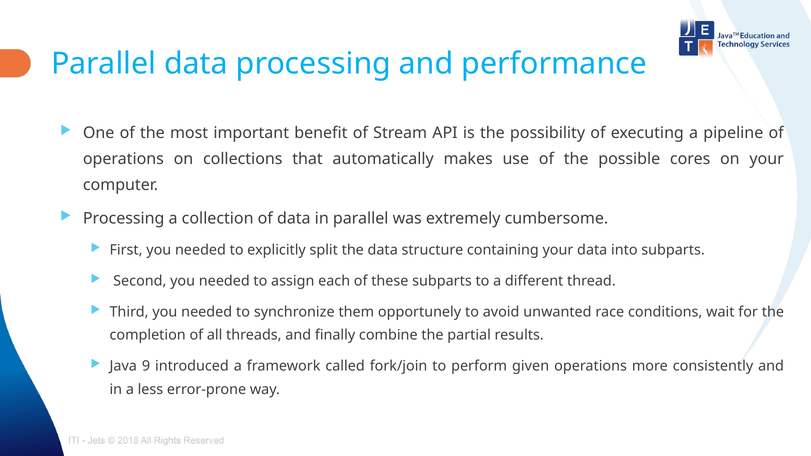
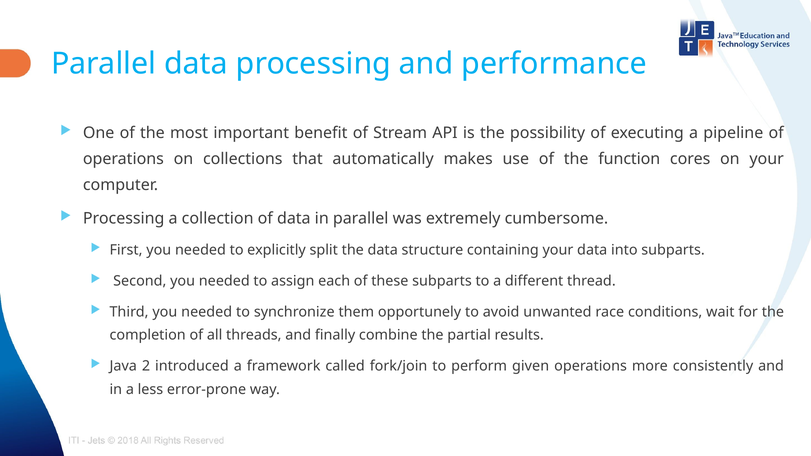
possible: possible -> function (629, 159)
9: 9 -> 2 (146, 366)
